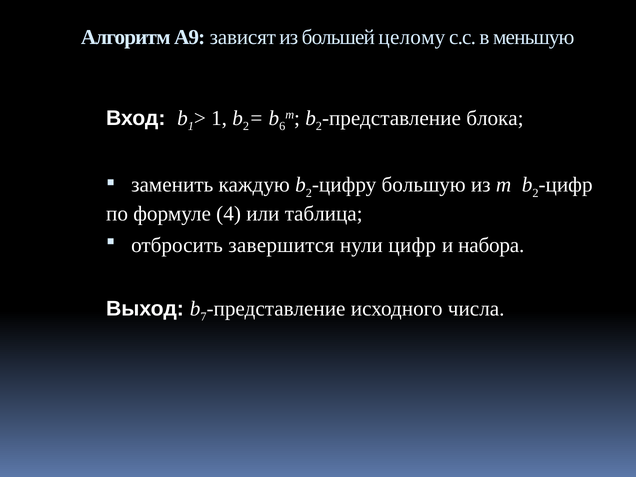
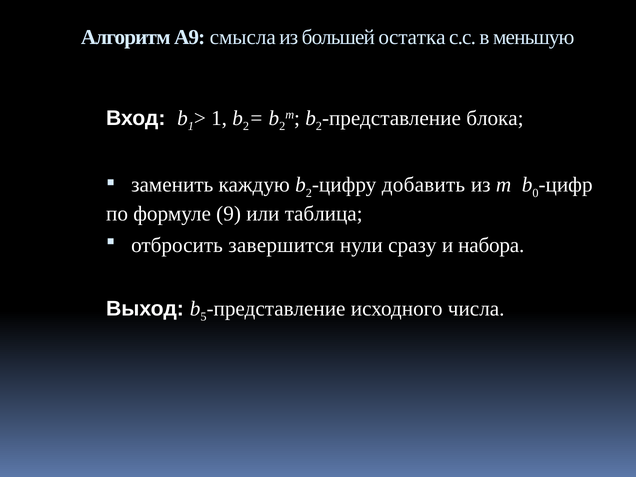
зависят: зависят -> смысла (243, 37)
целому: целому -> остатка (412, 37)
6: 6 -> 2 (282, 126)
большую: большую -> добавить (424, 185)
2: 2 -> 0 (535, 193)
4: 4 -> 9 (229, 214)
нули цифр: цифр -> сразу (412, 245)
7: 7 -> 5 (203, 317)
